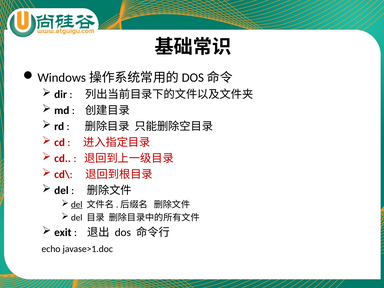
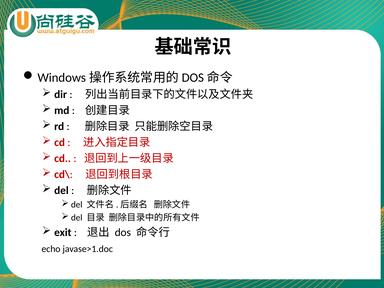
del underline: present -> none (77, 205)
